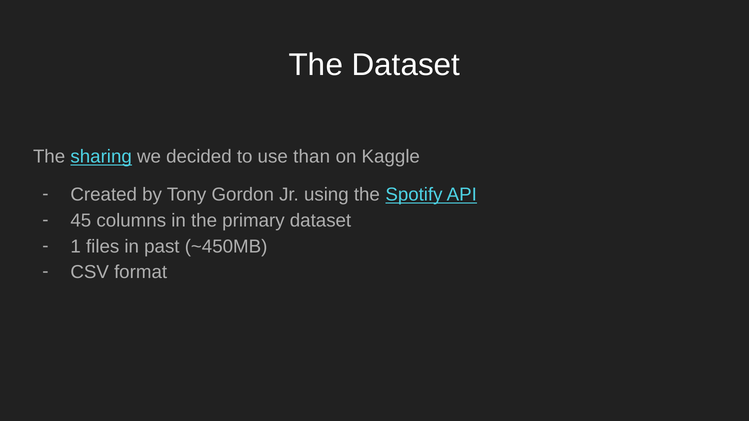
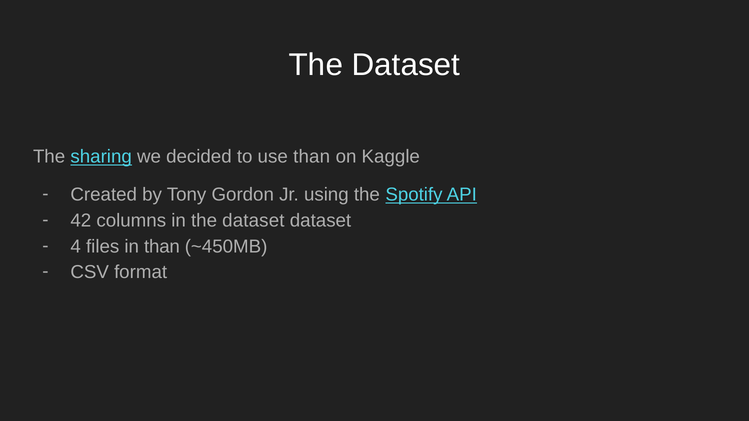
45: 45 -> 42 (81, 221)
in the primary: primary -> dataset (253, 221)
1: 1 -> 4 (76, 247)
in past: past -> than (162, 247)
